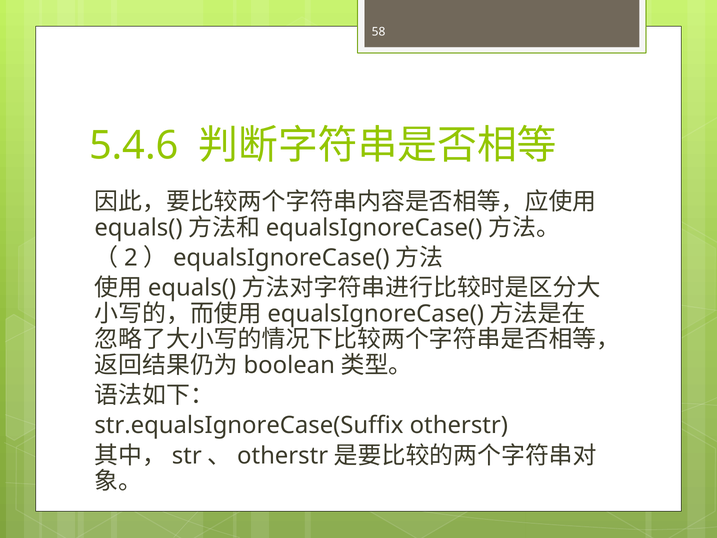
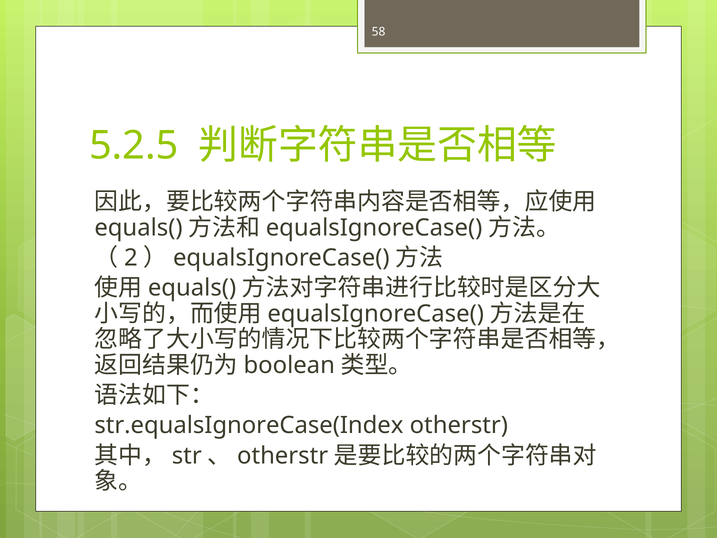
5.4.6: 5.4.6 -> 5.2.5 (134, 145)
str.equalsIgnoreCase(Suffix: str.equalsIgnoreCase(Suffix -> str.equalsIgnoreCase(Index (249, 425)
